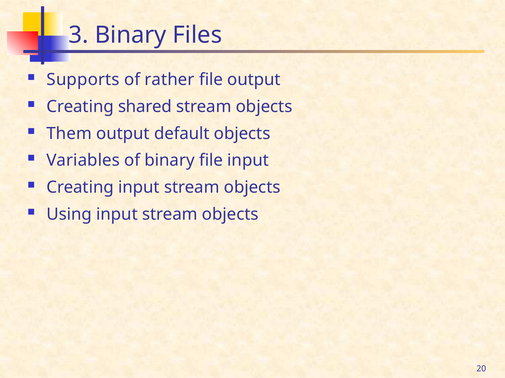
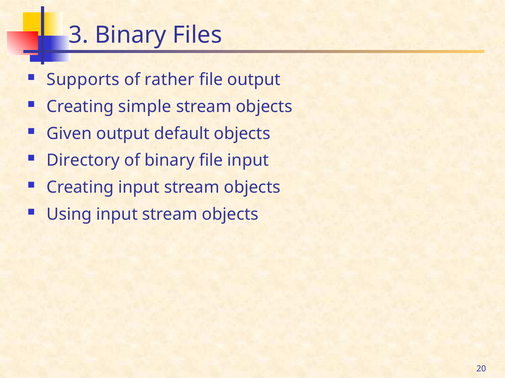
shared: shared -> simple (145, 107)
Them: Them -> Given (69, 134)
Variables: Variables -> Directory (83, 161)
